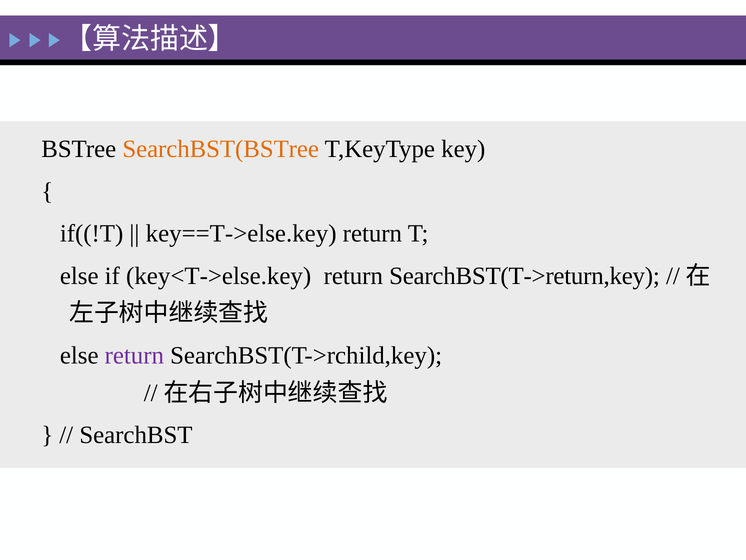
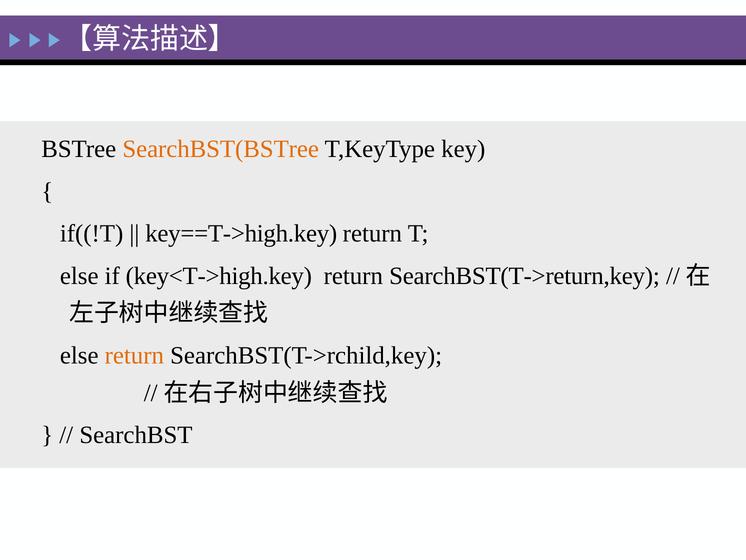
key==T->else.key: key==T->else.key -> key==T->high.key (241, 233)
key<T->else.key: key<T->else.key -> key<T->high.key (219, 276)
return colour: purple -> orange (134, 355)
